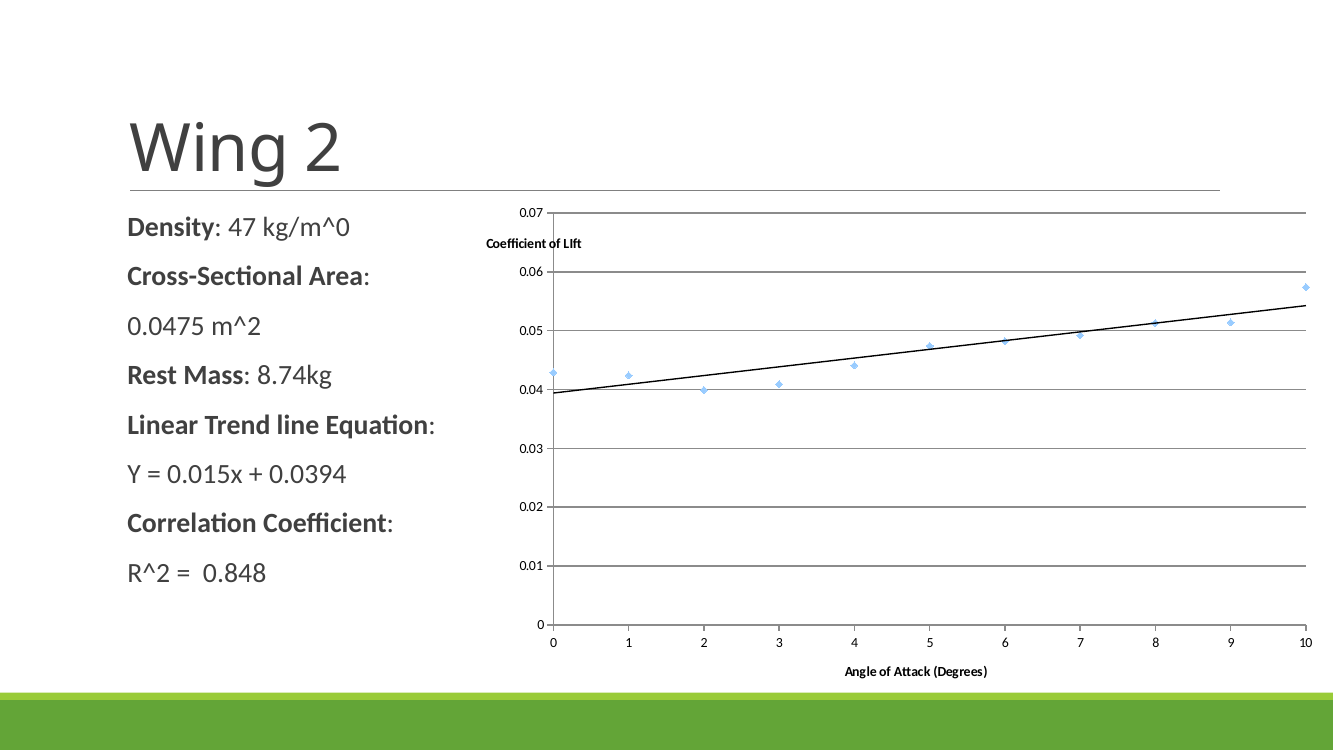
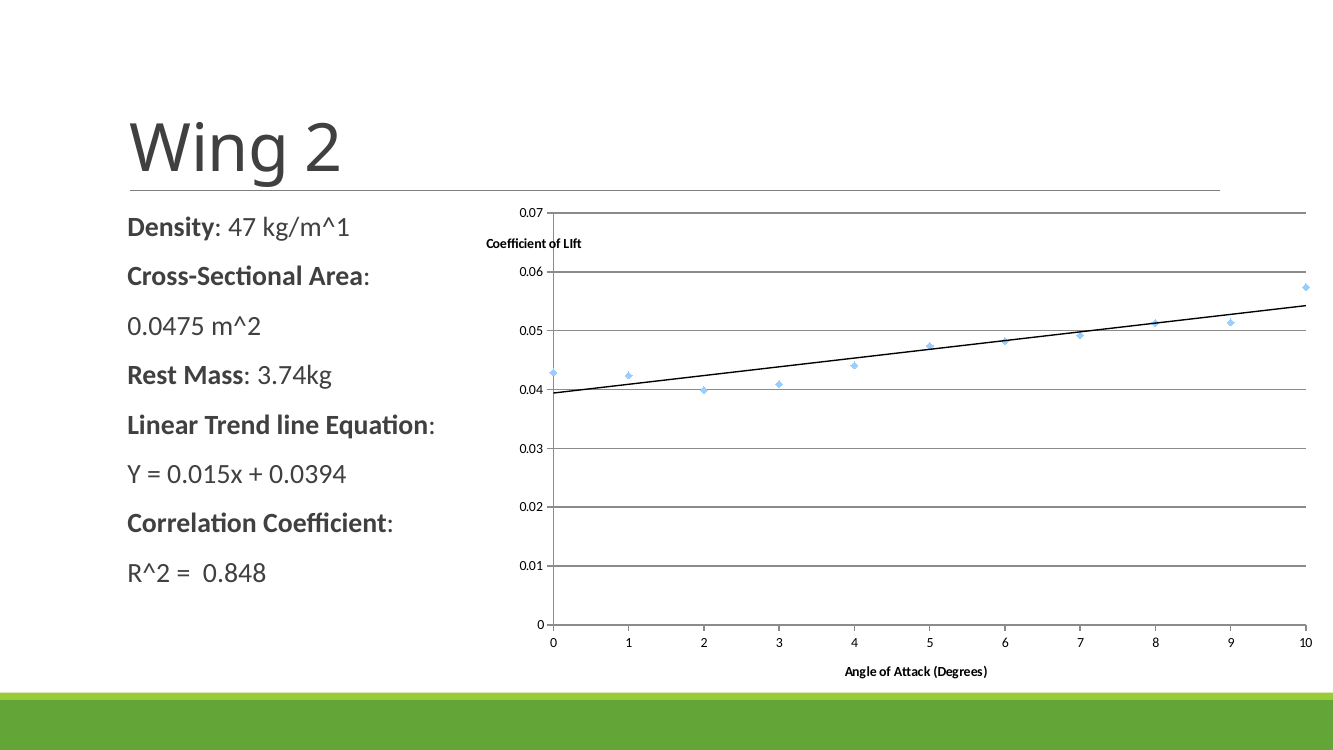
kg/m^0: kg/m^0 -> kg/m^1 (306, 227)
8.74kg: 8.74kg -> 3.74kg (295, 375)
